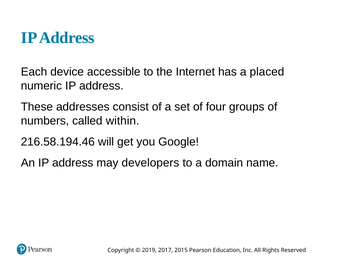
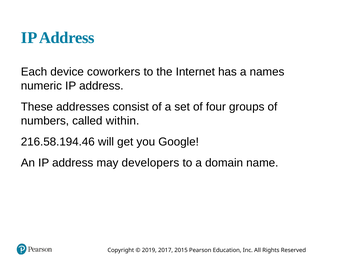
accessible: accessible -> coworkers (114, 72)
placed: placed -> names (267, 72)
